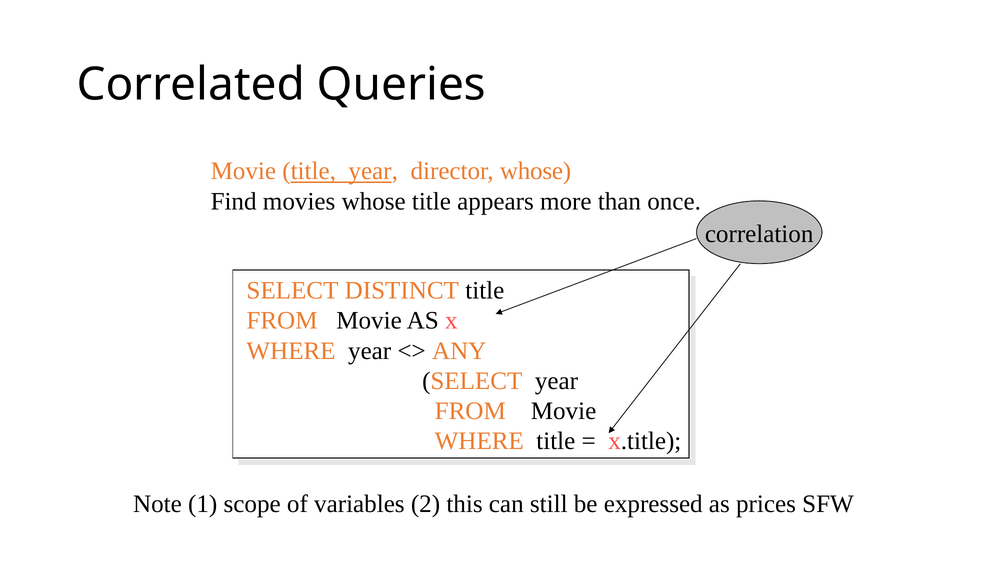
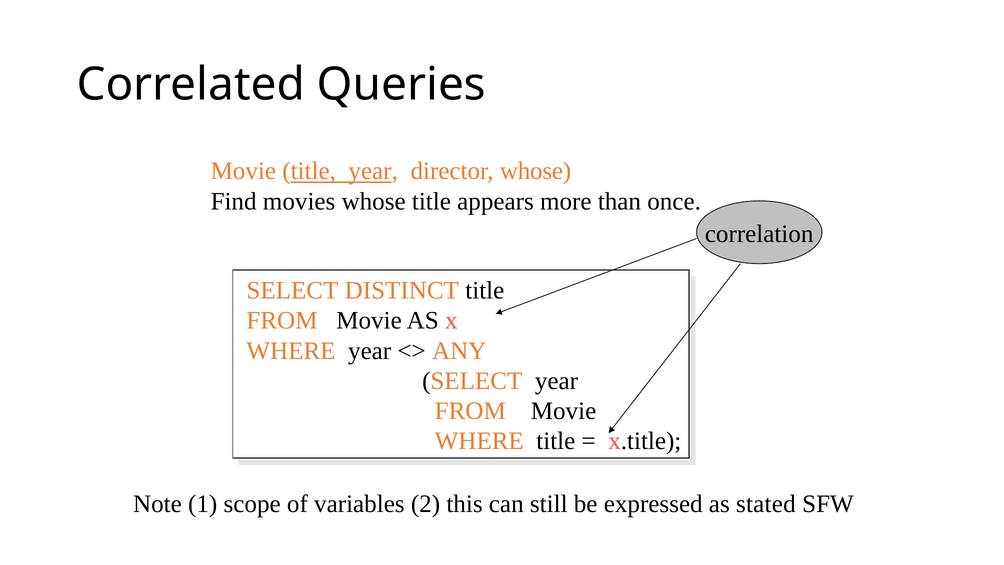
prices: prices -> stated (766, 504)
